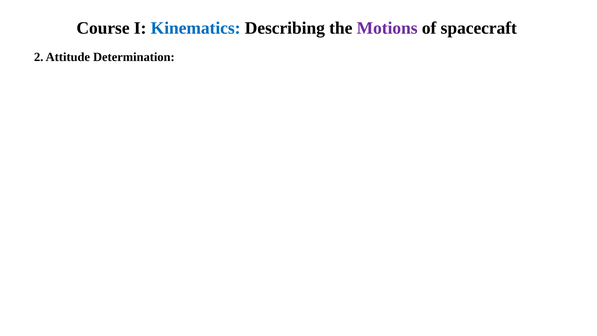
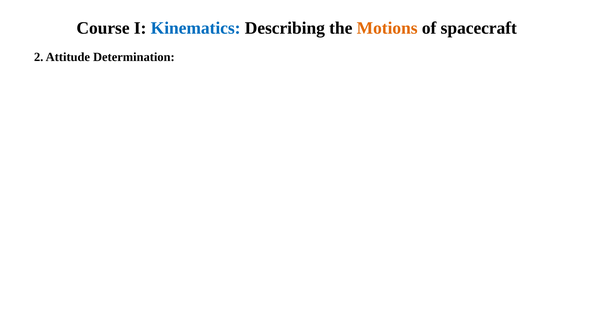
Motions colour: purple -> orange (387, 28)
